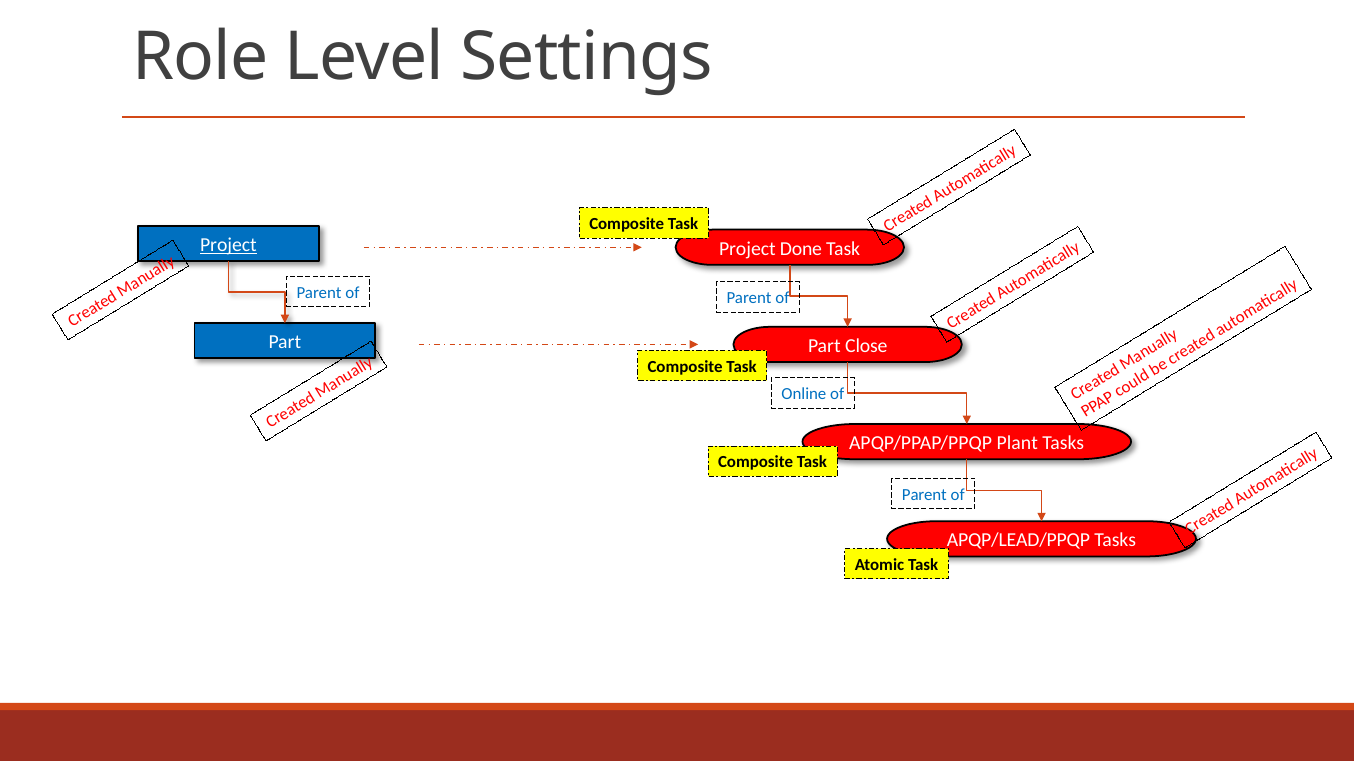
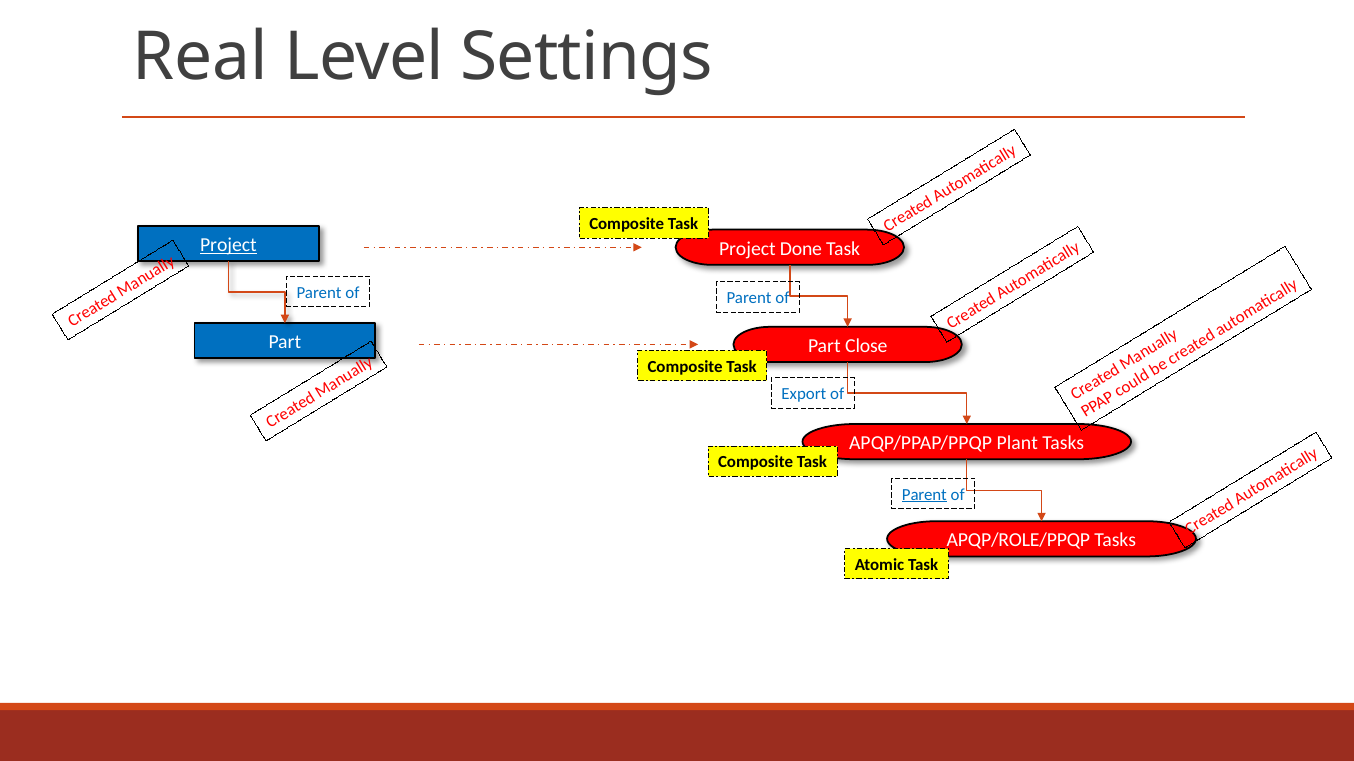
Role: Role -> Real (200, 57)
Online: Online -> Export (804, 394)
Parent underline: none -> present (924, 495)
APQP/LEAD/PPQP: APQP/LEAD/PPQP -> APQP/ROLE/PPQP (1018, 541)
